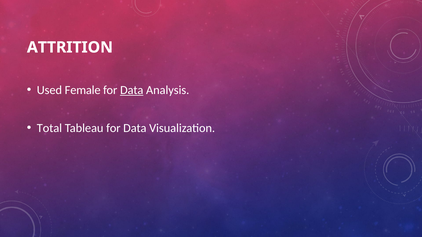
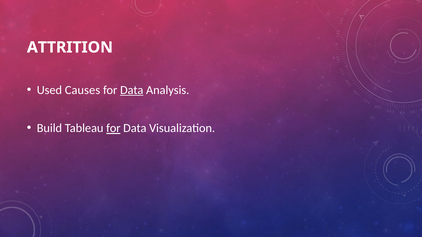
Female: Female -> Causes (83, 90)
Total: Total -> Build (49, 128)
for underline: none -> present (113, 128)
